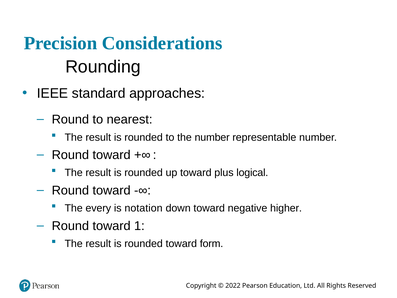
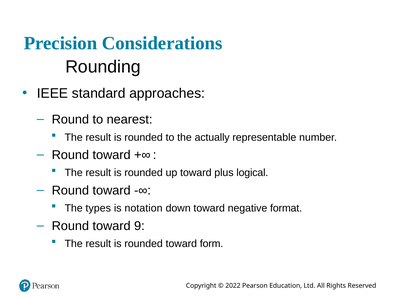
the number: number -> actually (212, 137)
every: every -> types (98, 208)
higher: higher -> format (286, 208)
1: 1 -> 9 (139, 226)
